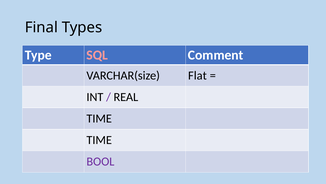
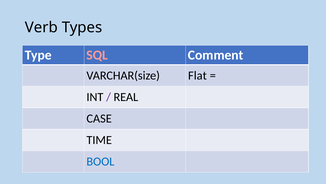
Final: Final -> Verb (41, 27)
TIME: TIME -> CASE (99, 118)
BOOL colour: purple -> blue (100, 161)
